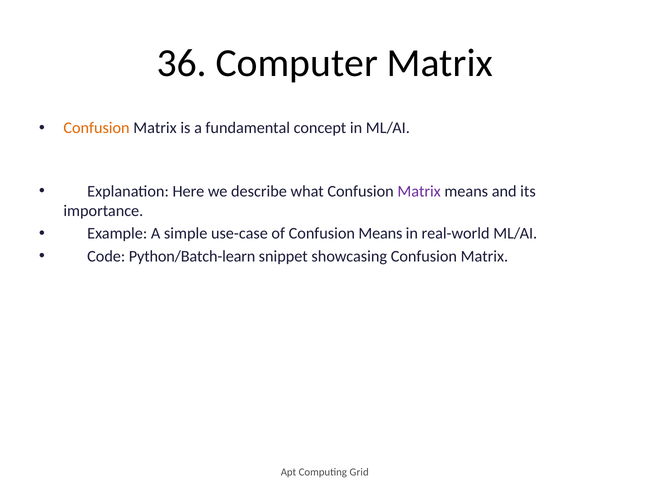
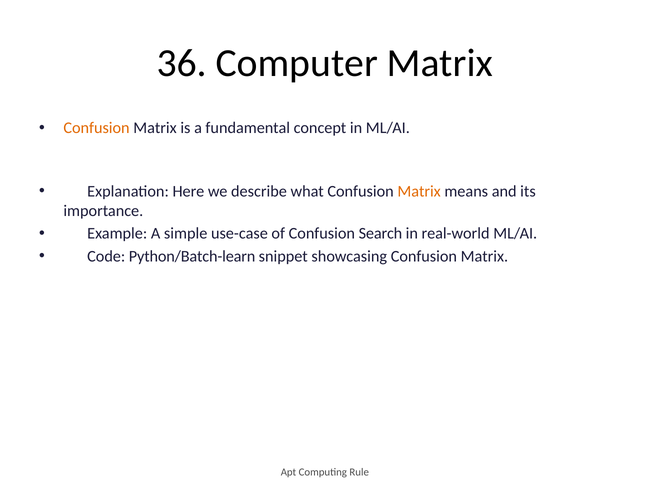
Matrix colour: purple -> orange (419, 191)
Confusion Means: Means -> Search (380, 233)
Grid: Grid -> Rule (359, 472)
